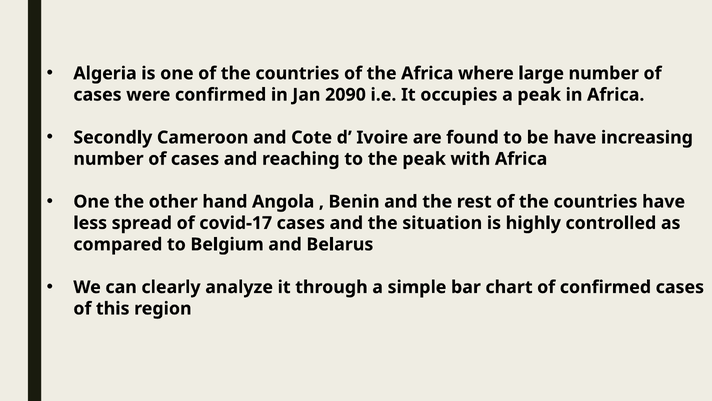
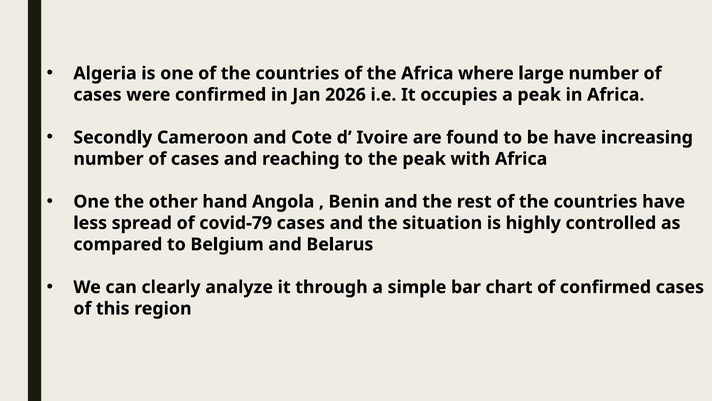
2090: 2090 -> 2026 (345, 95)
covid-17: covid-17 -> covid-79 (236, 223)
